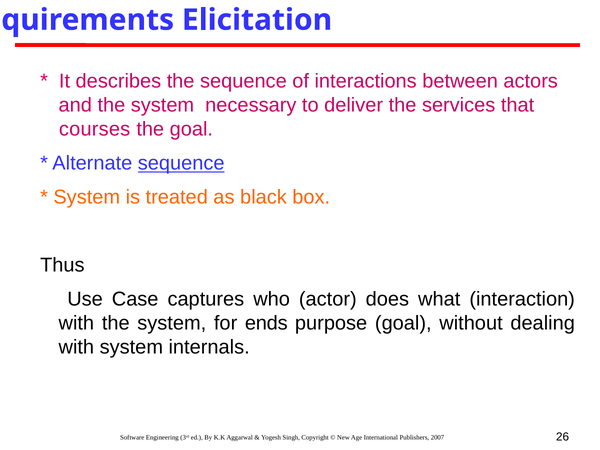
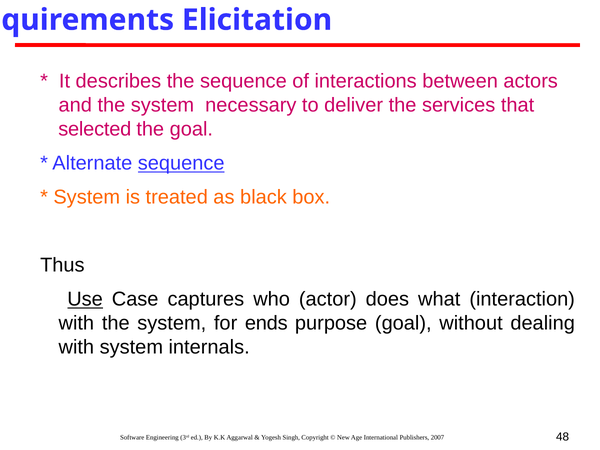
courses: courses -> selected (95, 129)
Use underline: none -> present (85, 299)
26: 26 -> 48 (563, 437)
